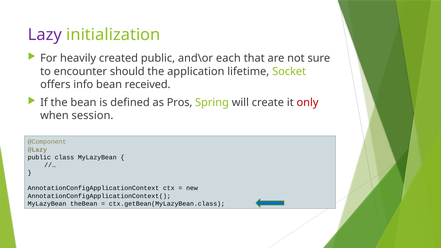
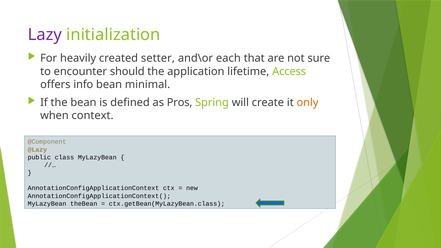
created public: public -> setter (158, 58)
Socket: Socket -> Access (289, 71)
received: received -> minimal (148, 85)
only colour: red -> orange (308, 102)
session: session -> context (93, 116)
